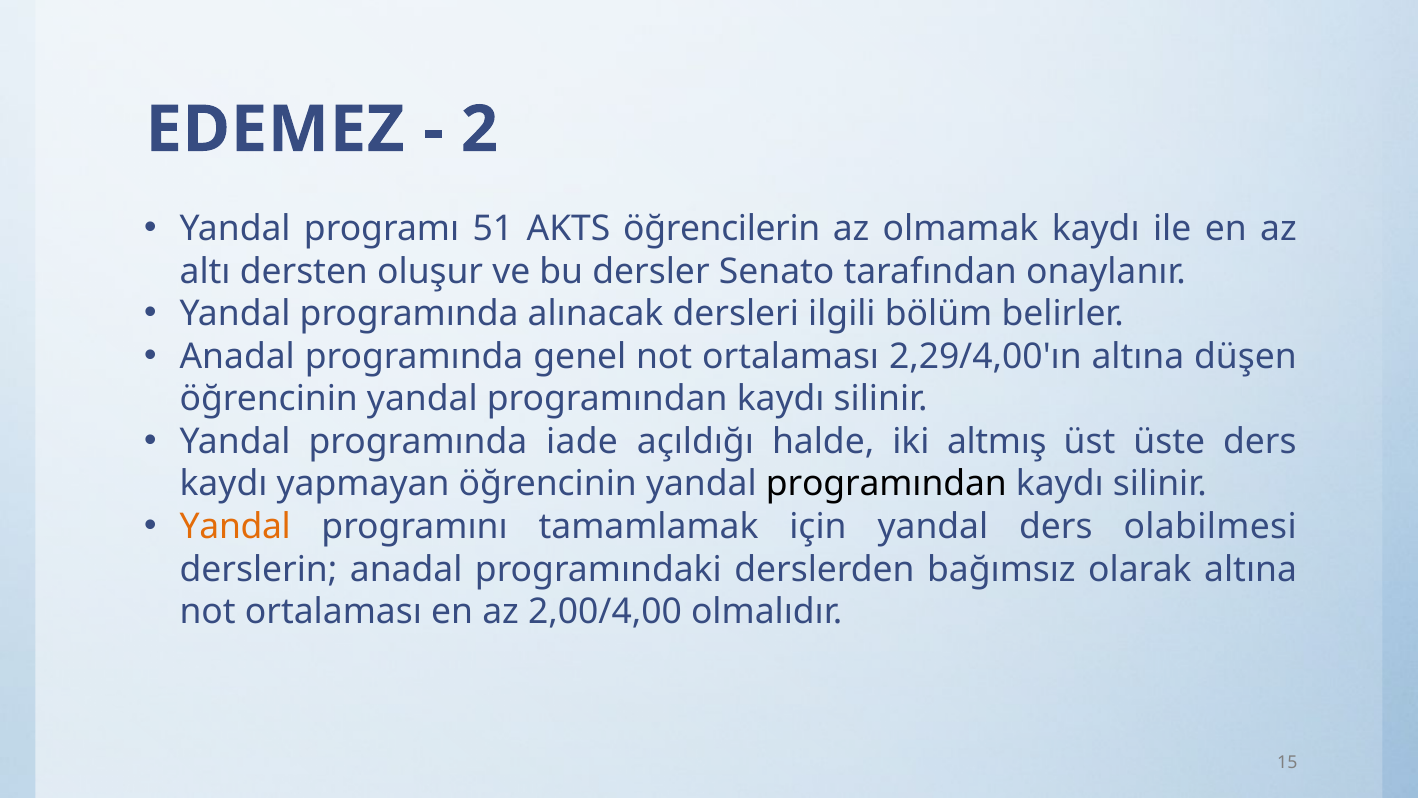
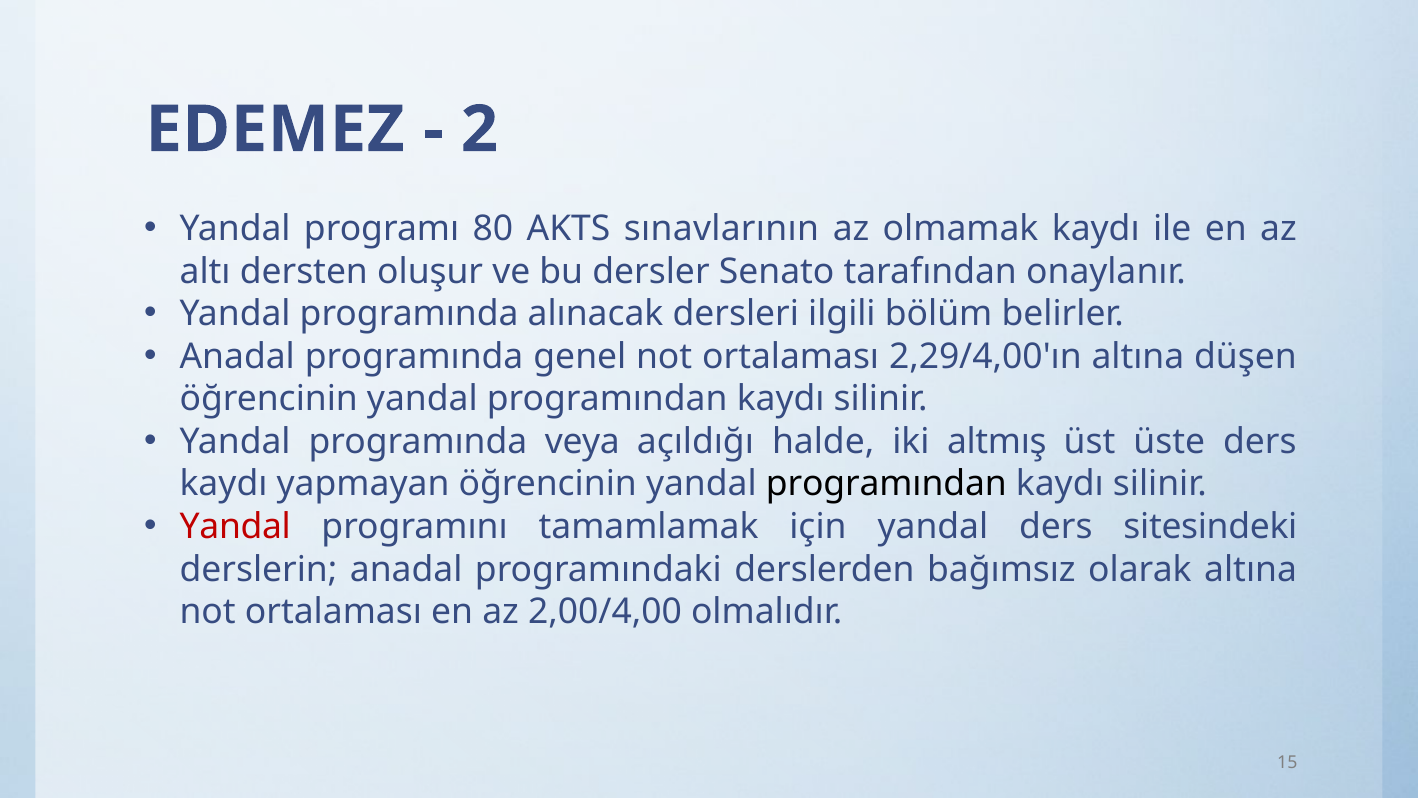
51: 51 -> 80 (493, 229)
öğrencilerin: öğrencilerin -> sınavlarının (721, 229)
iade: iade -> veya (582, 442)
Yandal colour: orange -> red (235, 527)
olabilmesi: olabilmesi -> sitesindeki (1210, 527)
